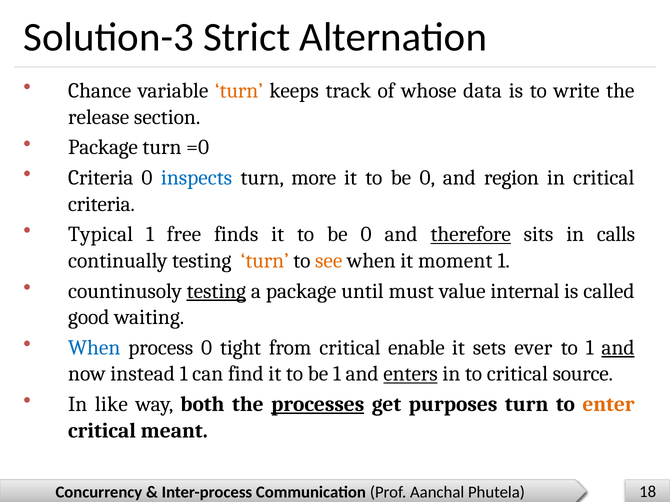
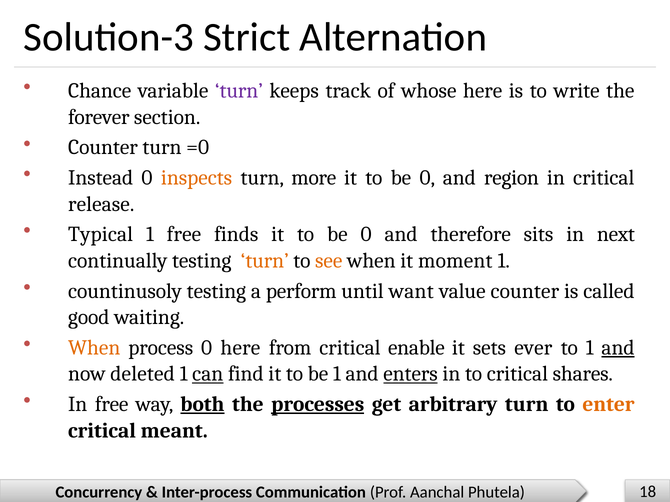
turn colour: orange -> purple (239, 91)
whose data: data -> here (483, 91)
release: release -> forever (99, 117)
Package: Package -> Counter (103, 148)
Criteria: Criteria -> Instead (101, 178)
inspects colour: blue -> orange (197, 178)
criteria: criteria -> release (101, 204)
therefore underline: present -> none (471, 235)
calls: calls -> next (616, 235)
testing underline: present -> none (216, 291)
a package: package -> perform (301, 291)
must: must -> want (411, 291)
value internal: internal -> counter (525, 291)
When colour: blue -> orange (94, 348)
0 tight: tight -> here (240, 348)
instead: instead -> deleted (143, 374)
can underline: none -> present (208, 374)
source: source -> shares (583, 374)
In like: like -> free (112, 405)
both underline: none -> present (202, 405)
purposes: purposes -> arbitrary (453, 405)
